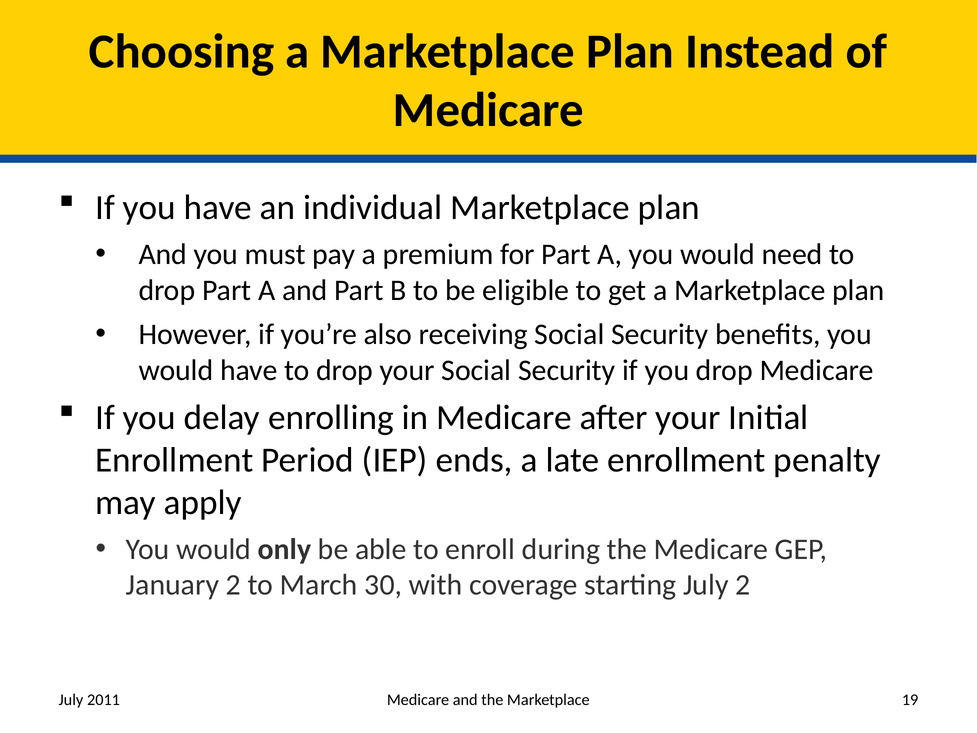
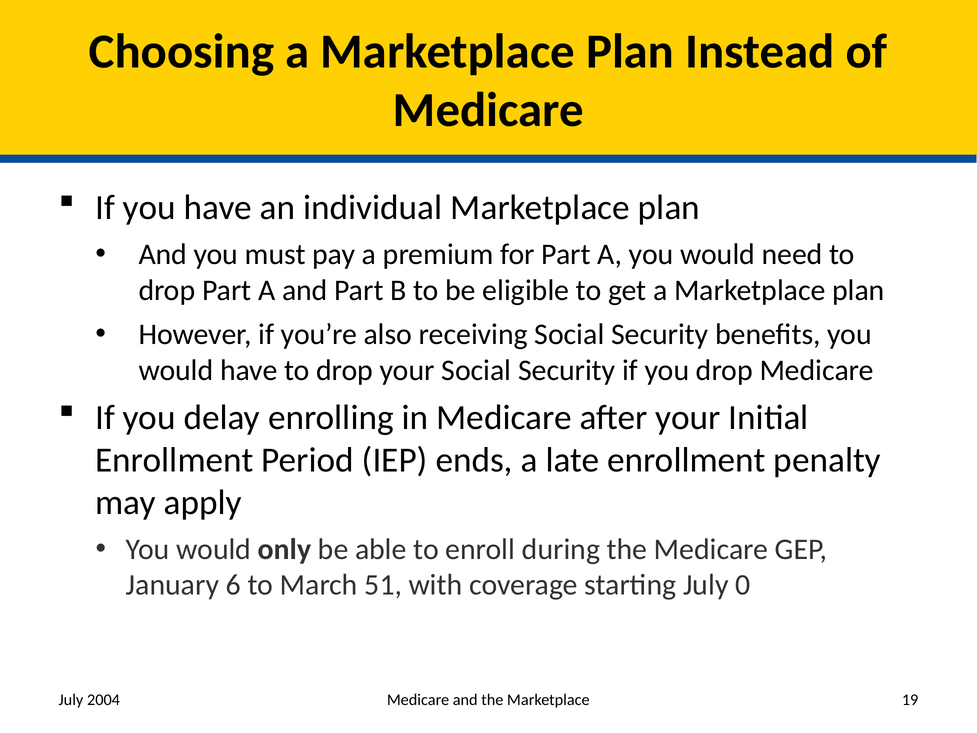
January 2: 2 -> 6 (233, 585)
30: 30 -> 51 (383, 585)
July 2: 2 -> 0 (743, 585)
2011: 2011 -> 2004 (104, 700)
